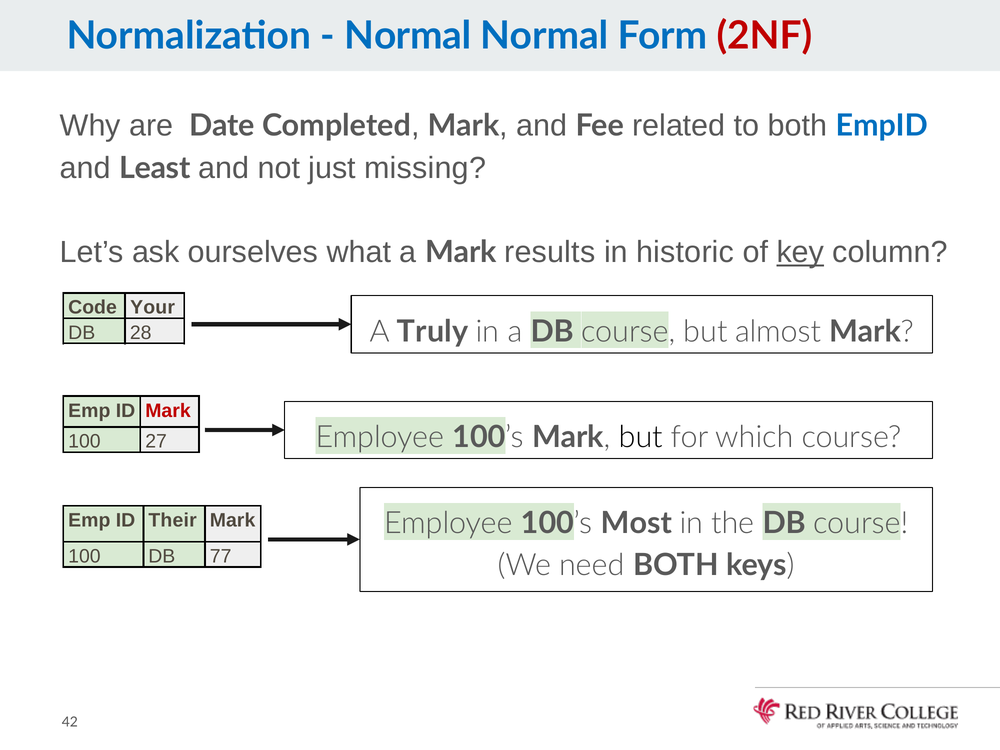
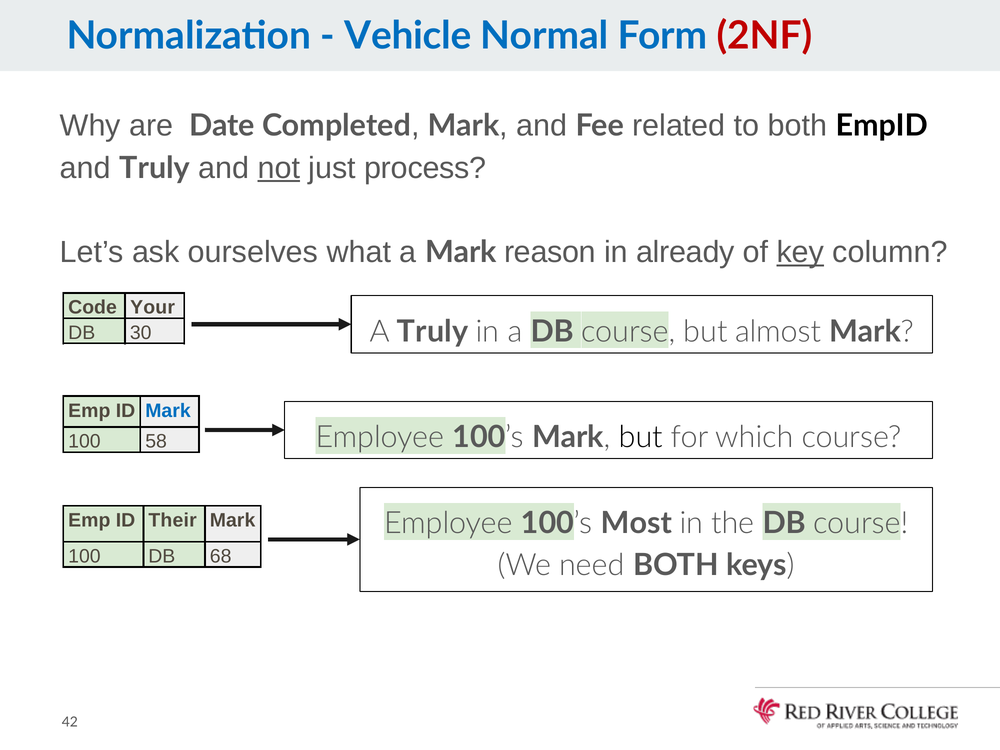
Normal: Normal -> Vehicle (408, 36)
EmpID colour: blue -> black (882, 126)
and Least: Least -> Truly (155, 168)
not underline: none -> present (279, 168)
missing: missing -> process (425, 168)
results: results -> reason (550, 252)
historic: historic -> already (685, 252)
28: 28 -> 30 (141, 333)
Mark colour: red -> blue (168, 411)
27: 27 -> 58 (156, 442)
77: 77 -> 68 (221, 556)
